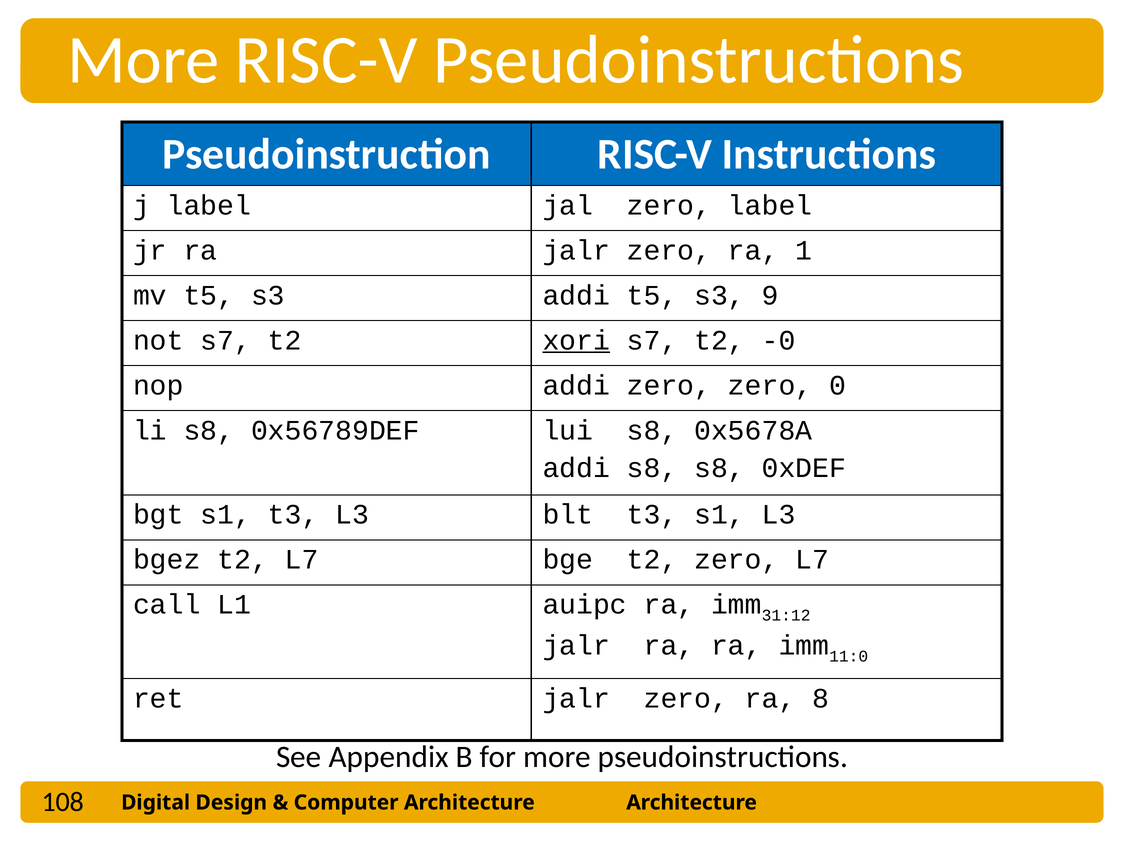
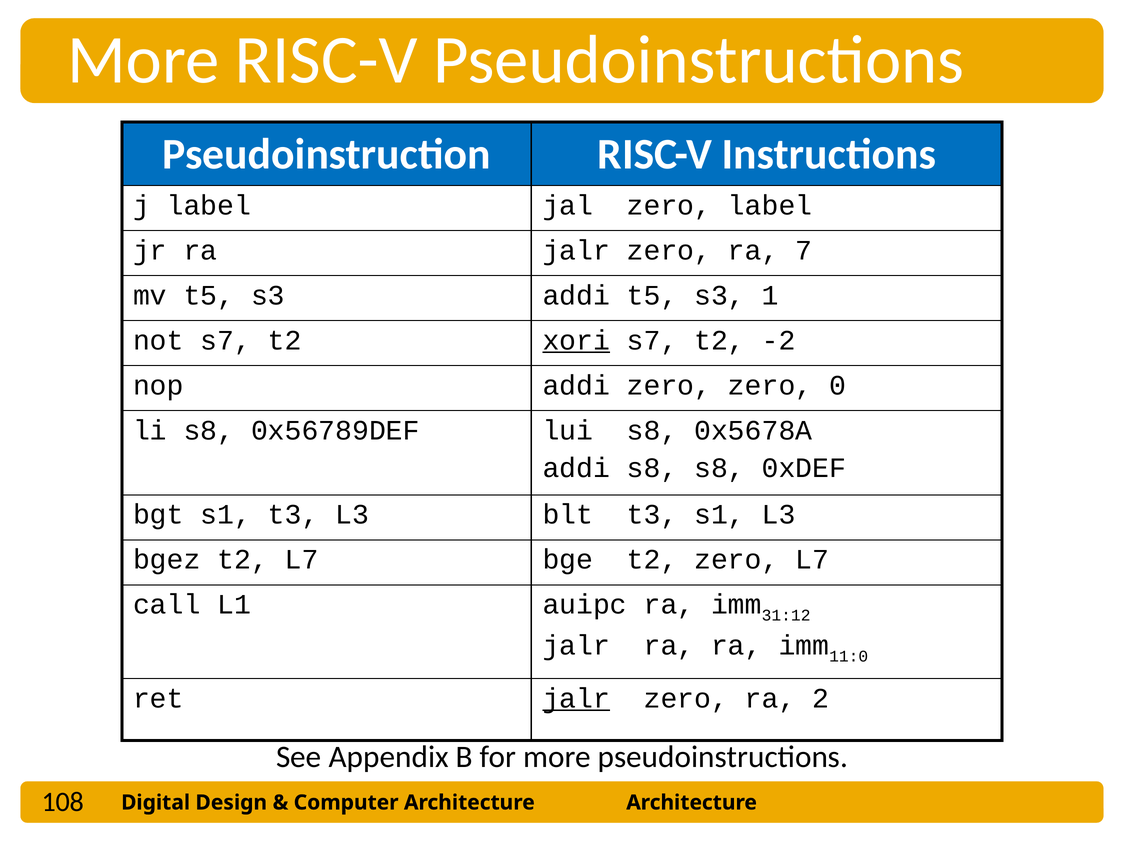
1: 1 -> 7 (804, 250)
9: 9 -> 1 (770, 295)
-0: -0 -> -2 (779, 340)
jalr underline: none -> present (576, 698)
8: 8 -> 2 (821, 698)
